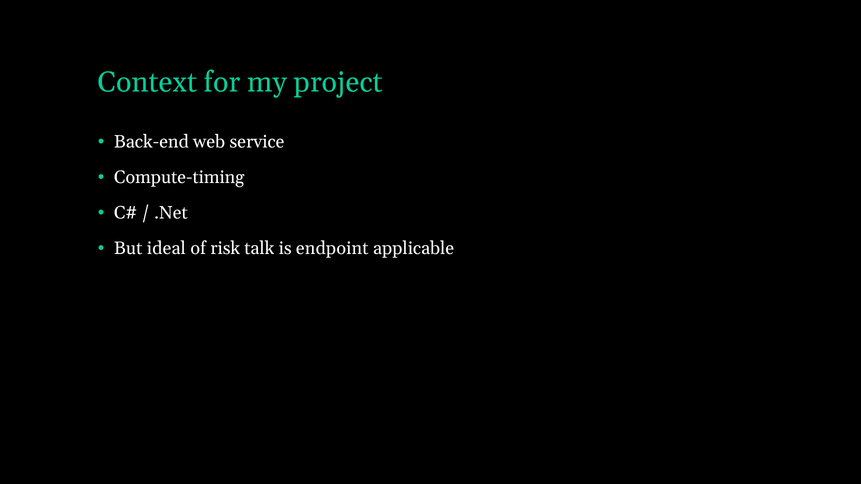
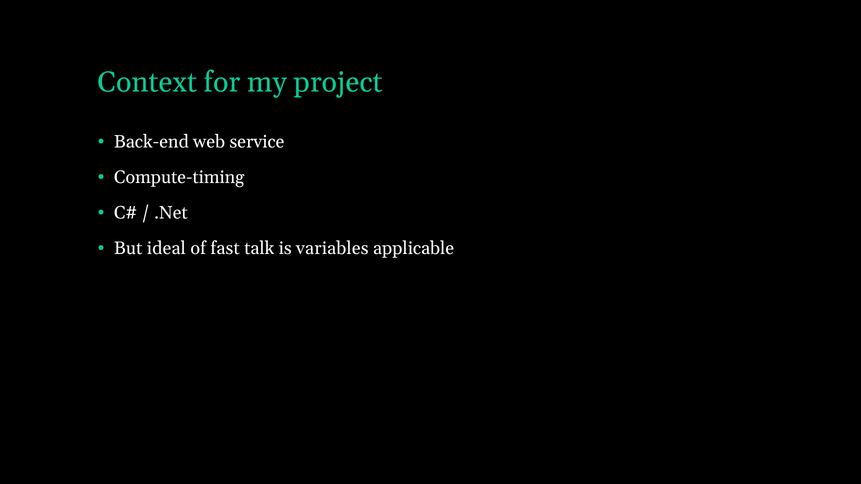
risk: risk -> fast (225, 249)
endpoint: endpoint -> variables (332, 249)
